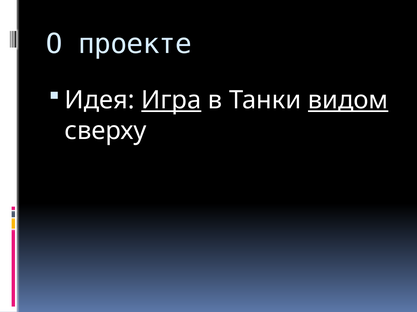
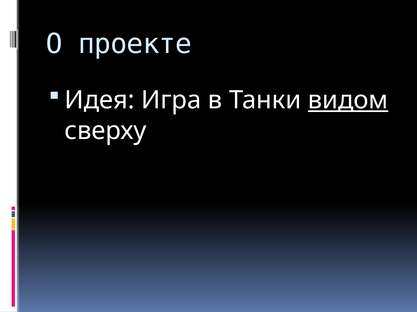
Игра underline: present -> none (171, 100)
